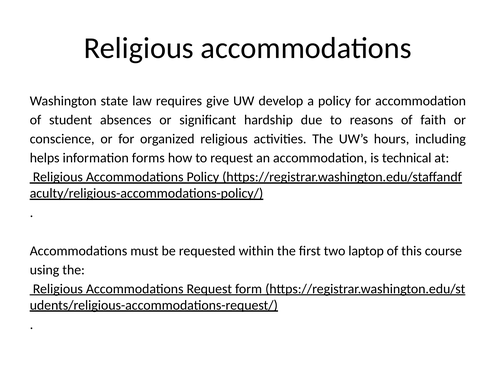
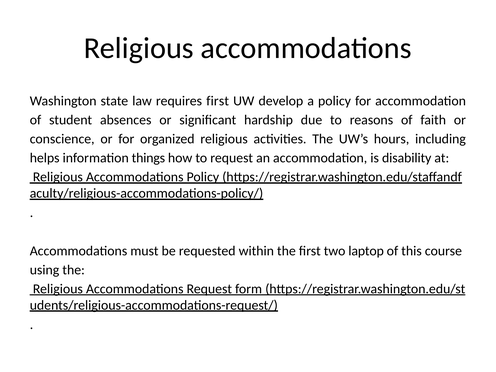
requires give: give -> first (218, 101)
forms: forms -> things (148, 158)
technical: technical -> disability (407, 158)
